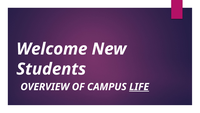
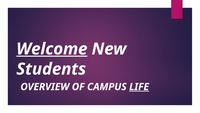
Welcome underline: none -> present (52, 49)
